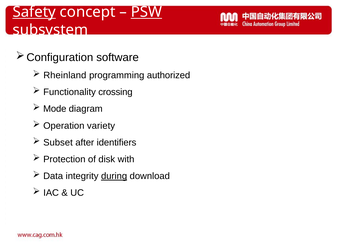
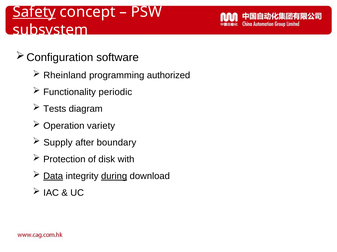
PSW underline: present -> none (146, 12)
crossing: crossing -> periodic (115, 92)
Mode: Mode -> Tests (55, 109)
Subset: Subset -> Supply (58, 143)
identifiers: identifiers -> boundary (116, 143)
Data underline: none -> present (53, 177)
